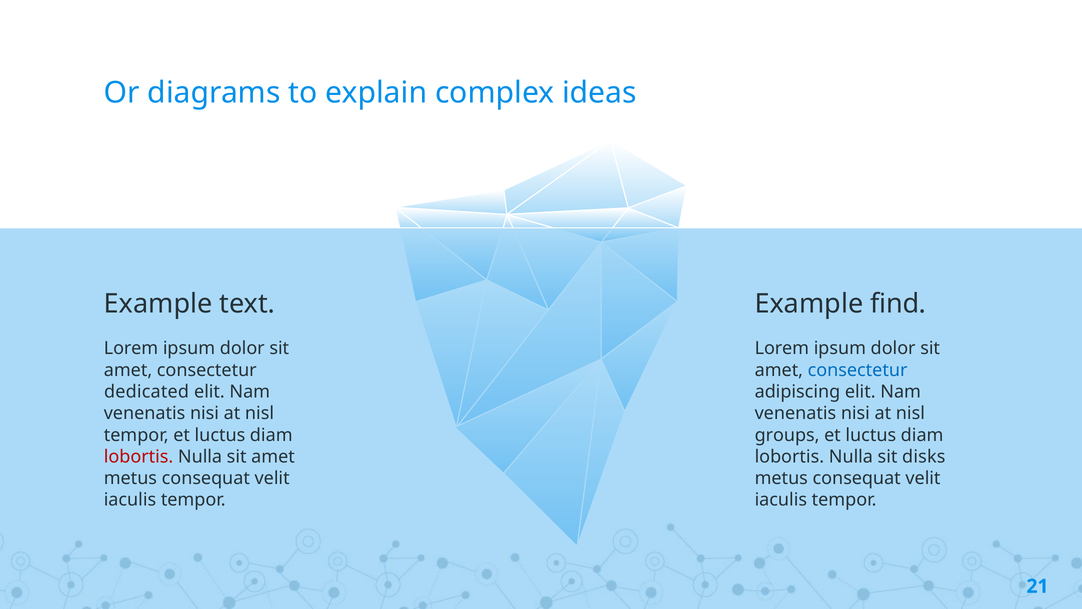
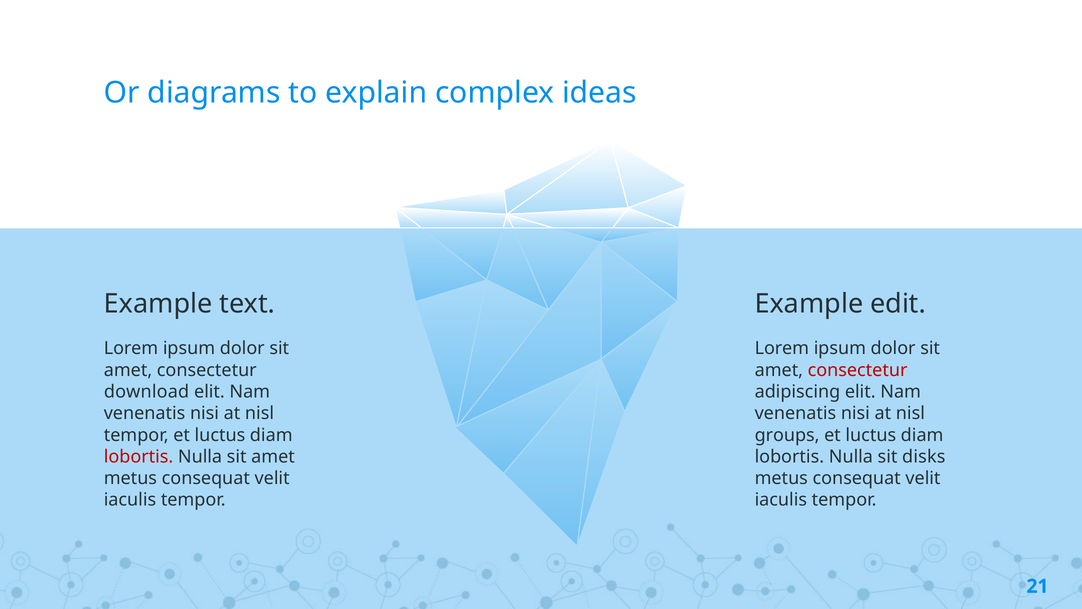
find: find -> edit (898, 304)
consectetur colour: blue -> red (858, 370)
dedicated: dedicated -> download (147, 392)
